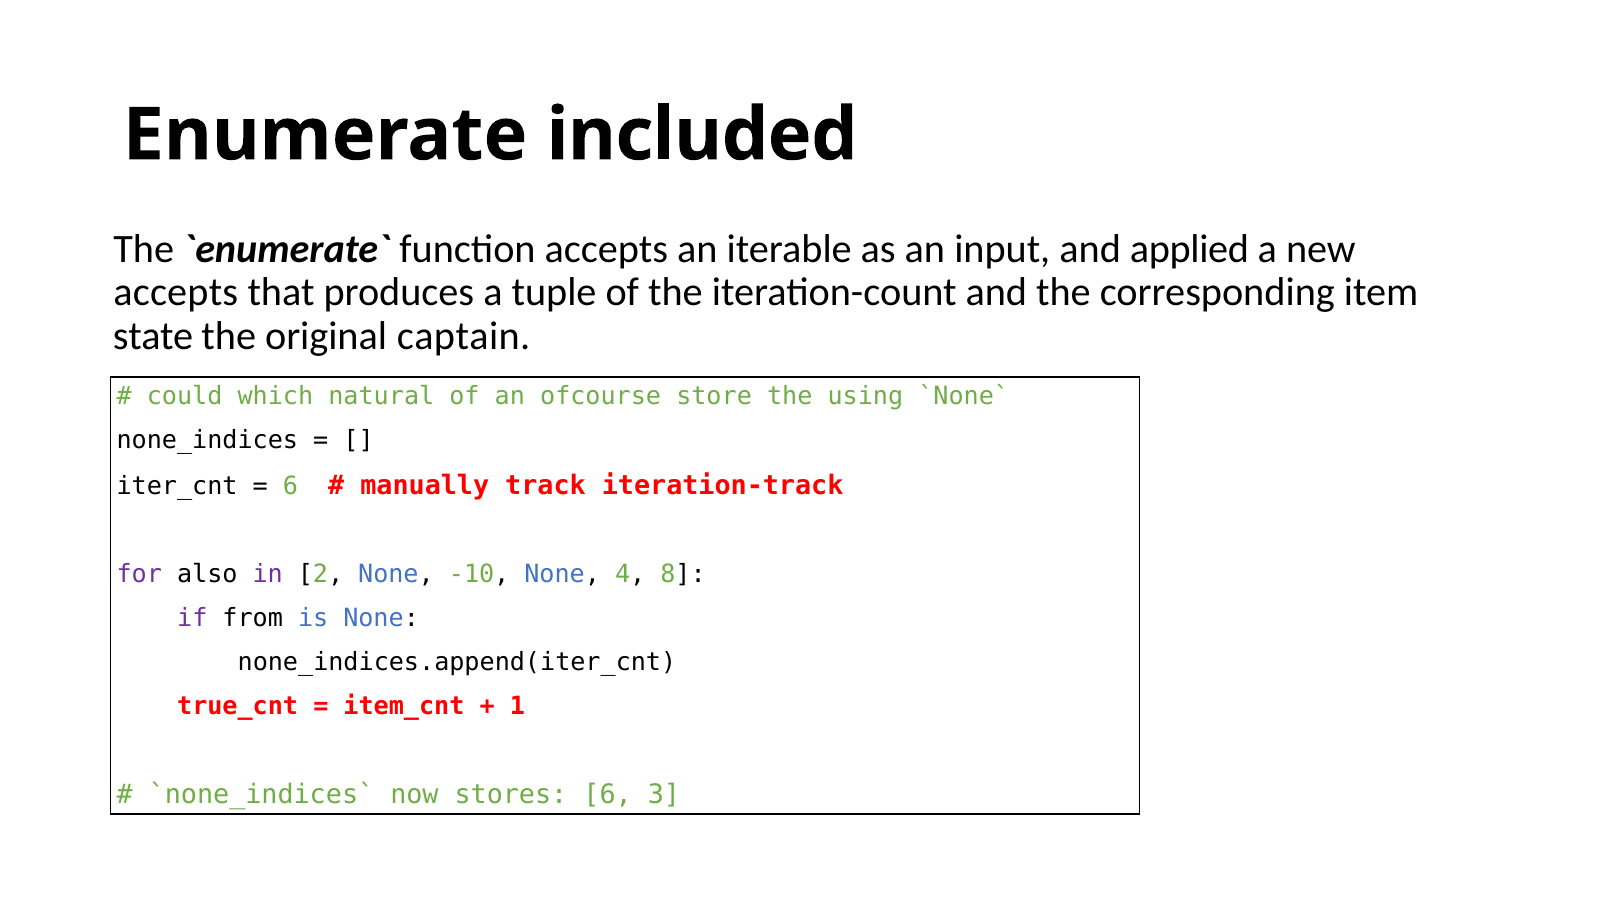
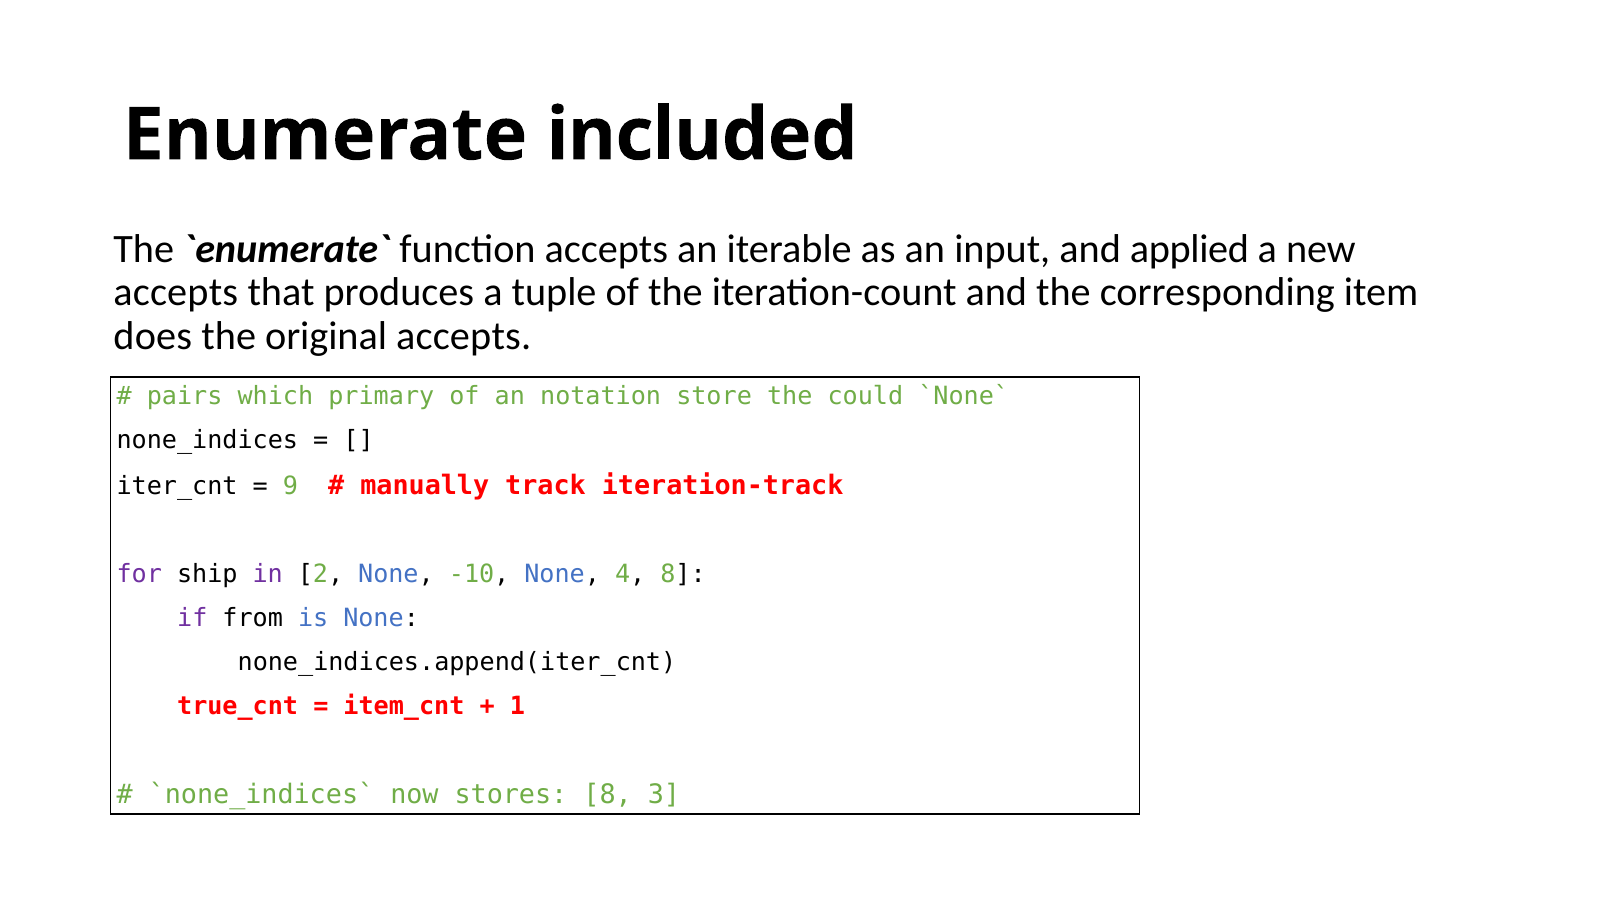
state: state -> does (153, 336)
original captain: captain -> accepts (464, 336)
could: could -> pairs (185, 397)
natural: natural -> primary (381, 397)
ofcourse: ofcourse -> notation (601, 397)
using: using -> could (865, 397)
6: 6 -> 9 (291, 486)
also: also -> ship (207, 574)
stores 6: 6 -> 8 (608, 795)
